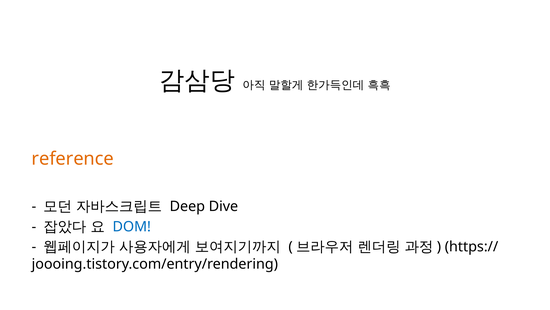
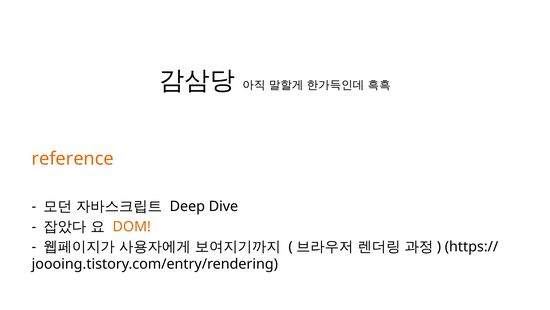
DOM colour: blue -> orange (132, 226)
